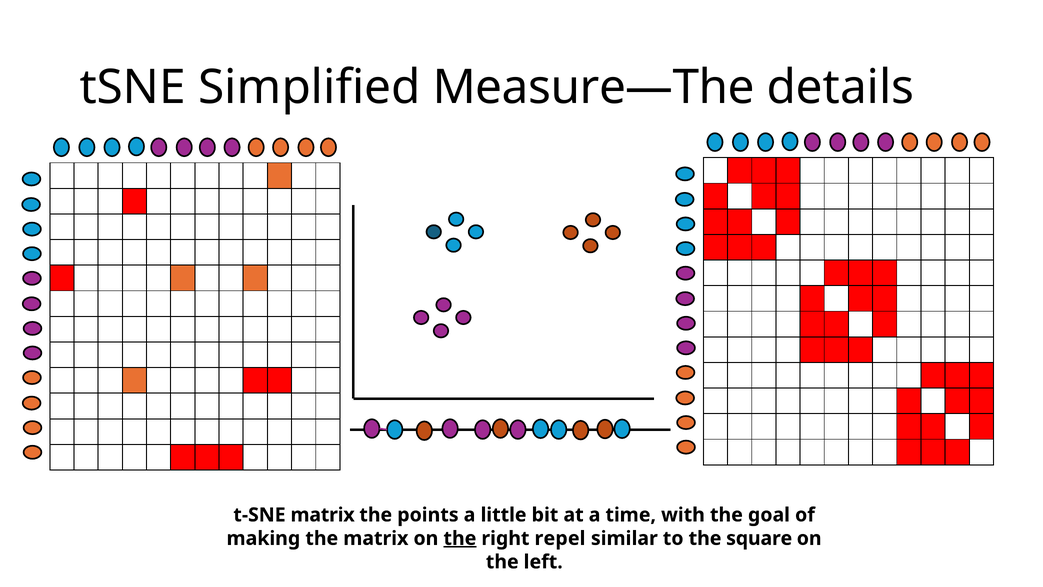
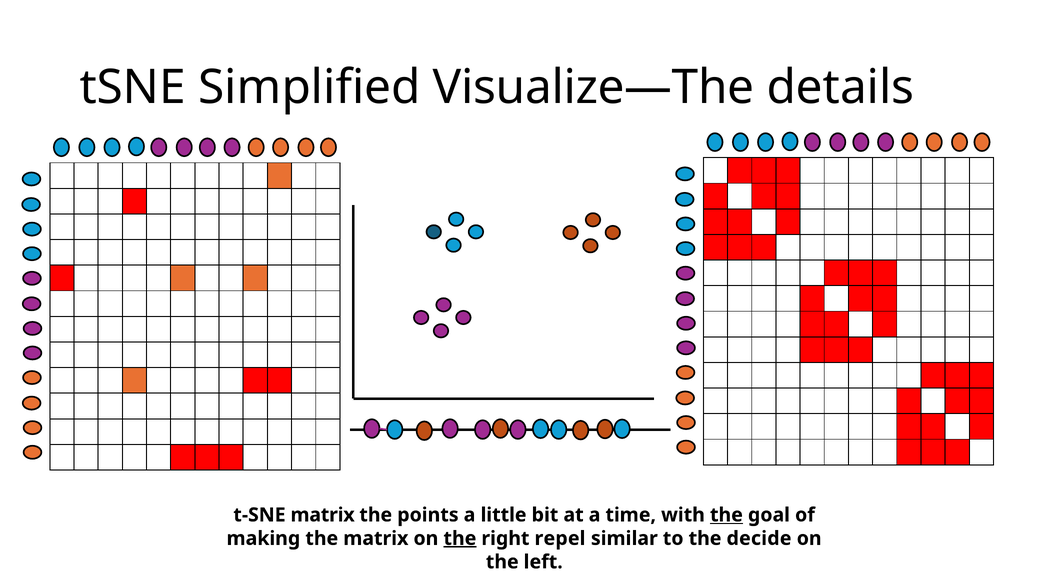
Measure—The: Measure—The -> Visualize—The (594, 88)
the underline: none -> present (726, 515)
square: square -> decide (759, 538)
